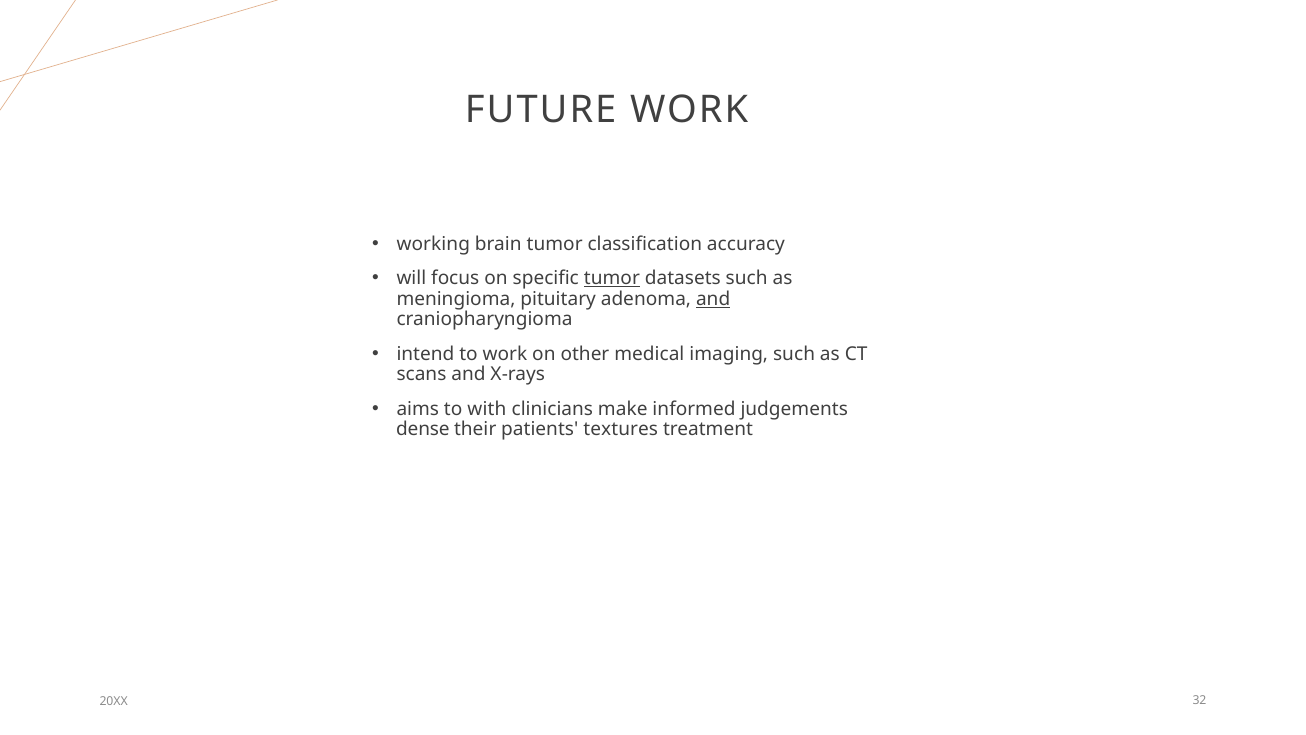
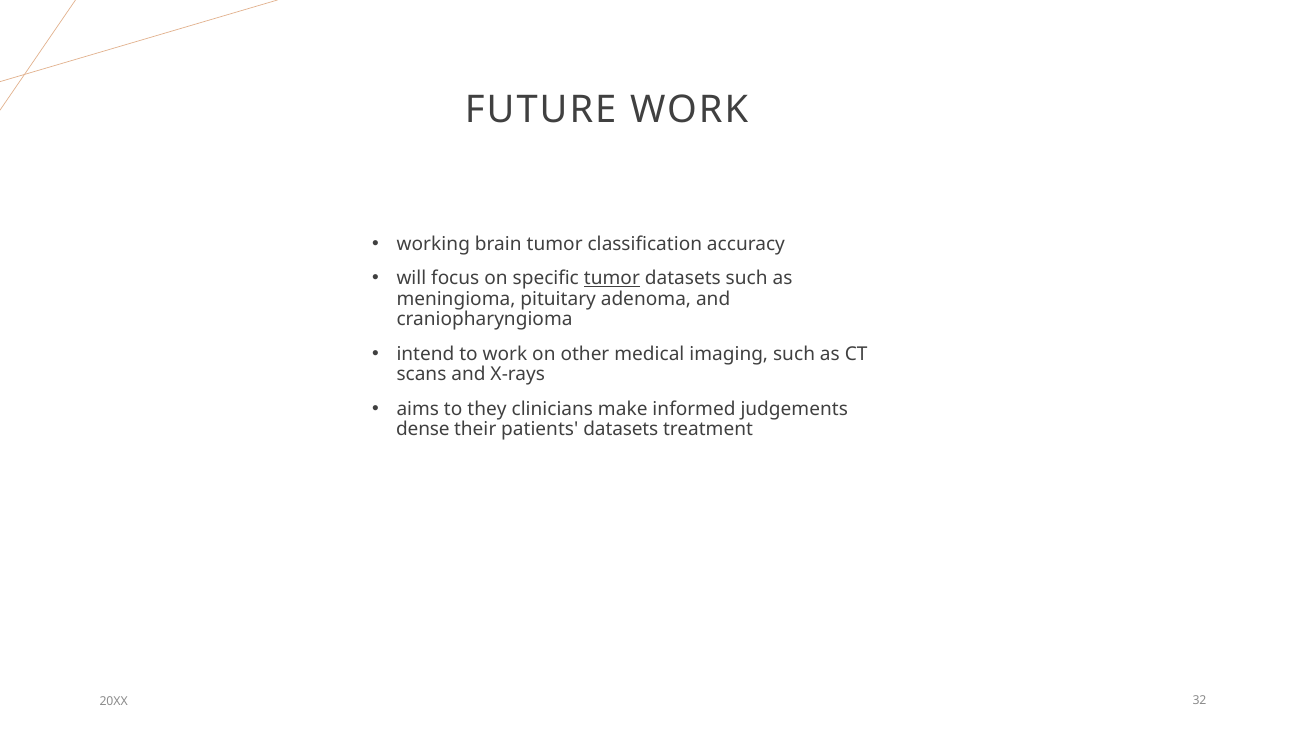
and underline: present -> none (713, 299)
with: with -> they (487, 409)
patients textures: textures -> datasets (621, 429)
